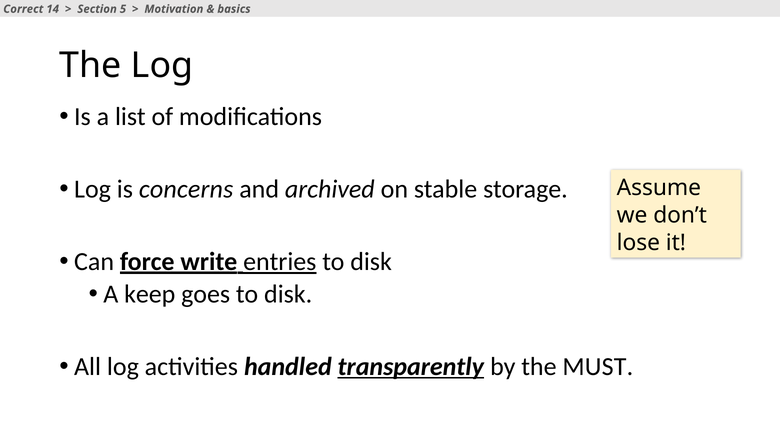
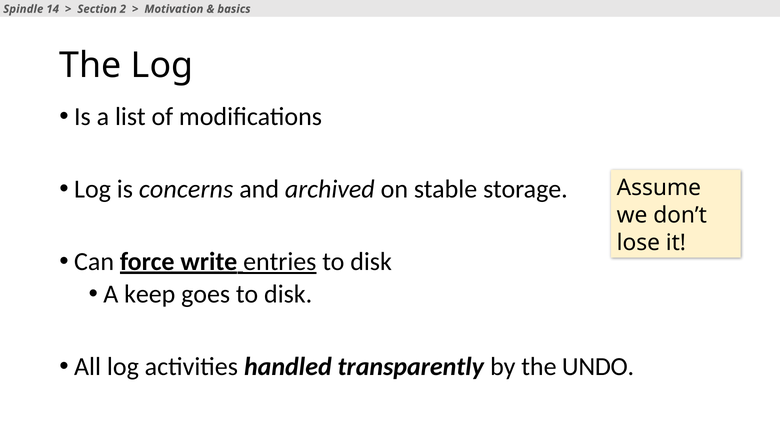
Correct: Correct -> Spindle (23, 9)
5: 5 -> 2 (123, 9)
transparently underline: present -> none (411, 366)
MUST: MUST -> UNDO (598, 366)
